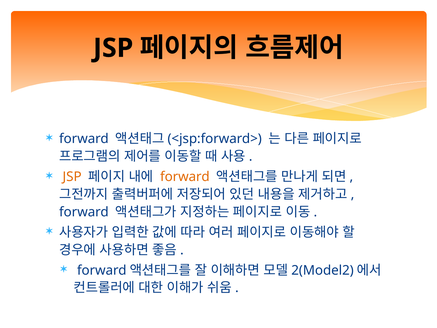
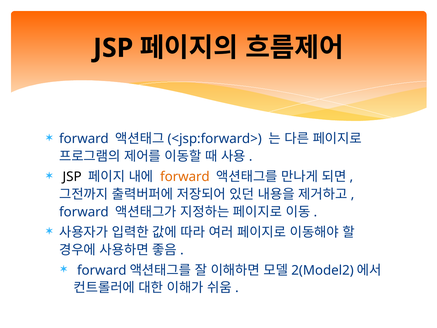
JSP colour: orange -> black (72, 177)
